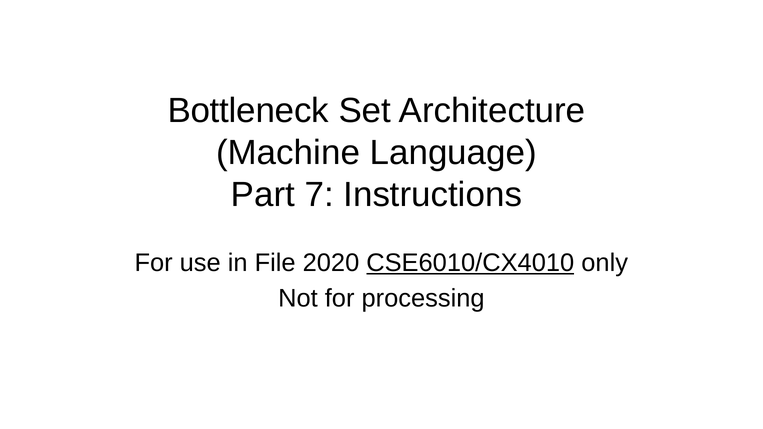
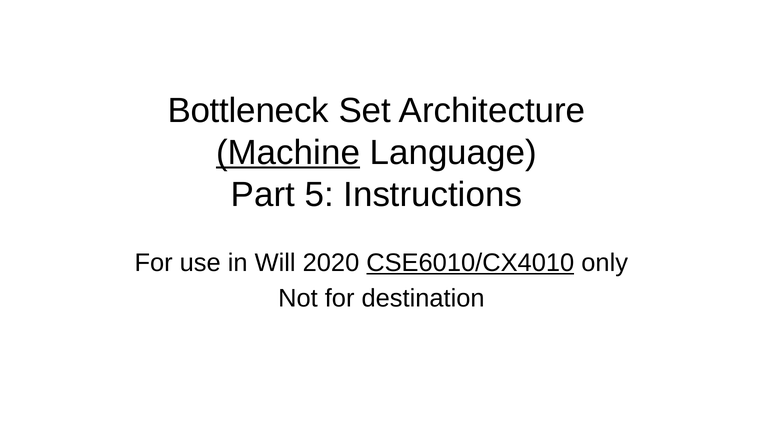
Machine underline: none -> present (288, 153)
7: 7 -> 5 (319, 195)
File: File -> Will (275, 263)
processing: processing -> destination (423, 299)
